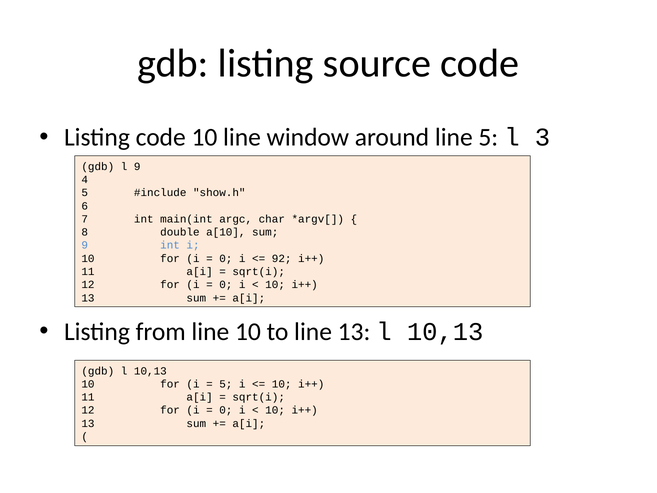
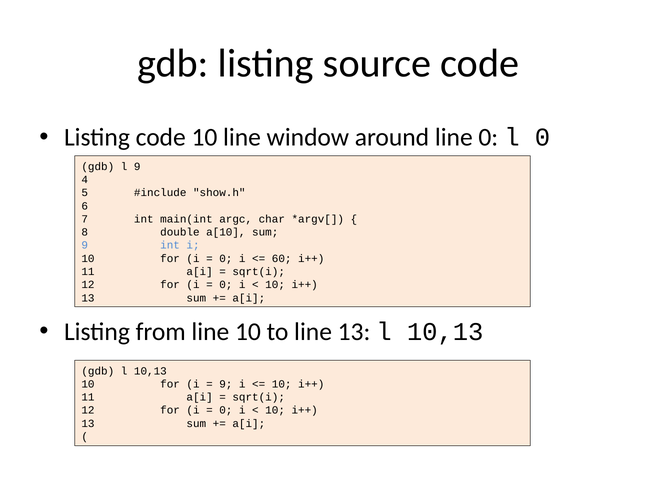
line 5: 5 -> 0 (488, 137)
l 3: 3 -> 0 (542, 137)
92: 92 -> 60 (282, 258)
5: 5 -> 9 (226, 384)
